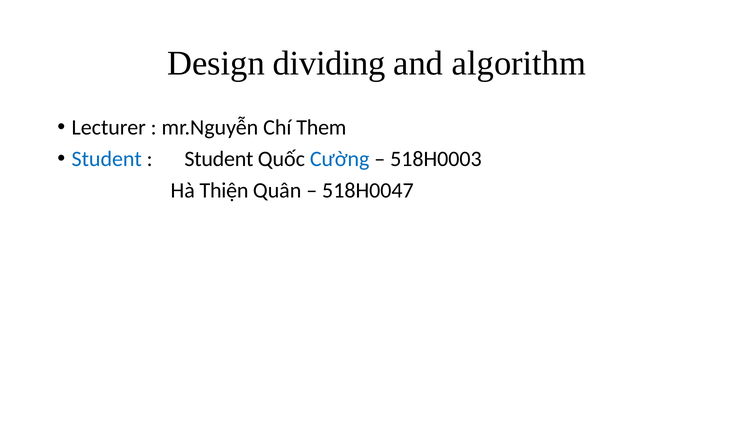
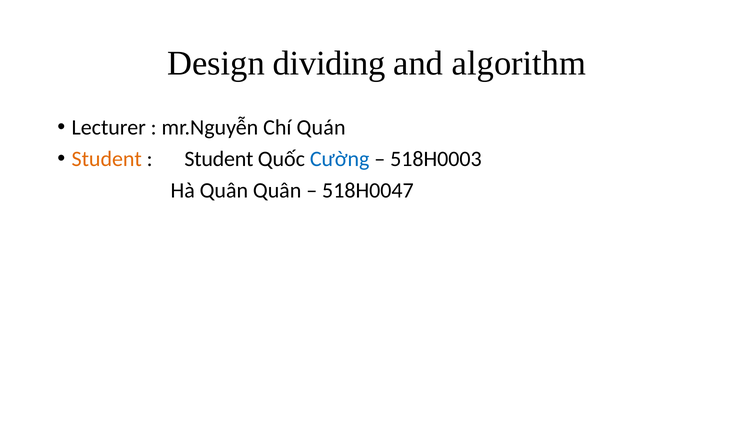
Them: Them -> Quán (321, 127)
Student colour: blue -> orange (107, 159)
Hà Thiện: Thiện -> Quân (224, 191)
